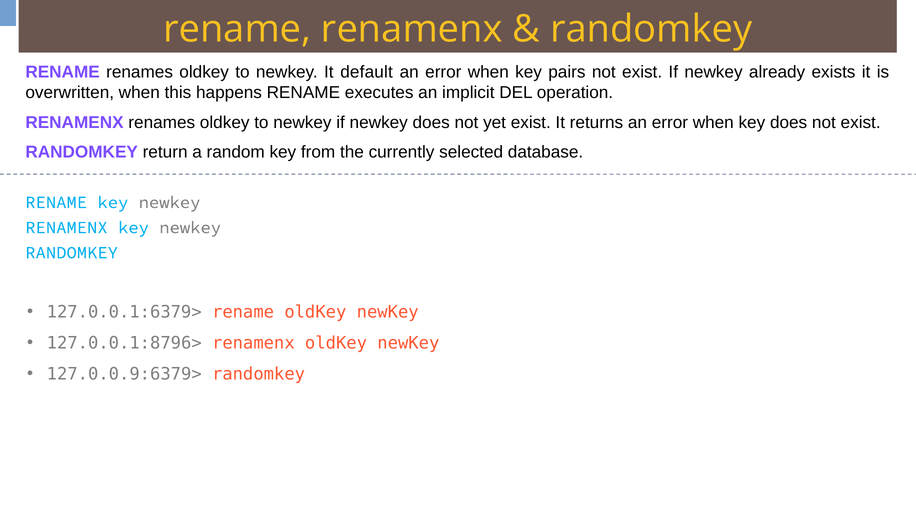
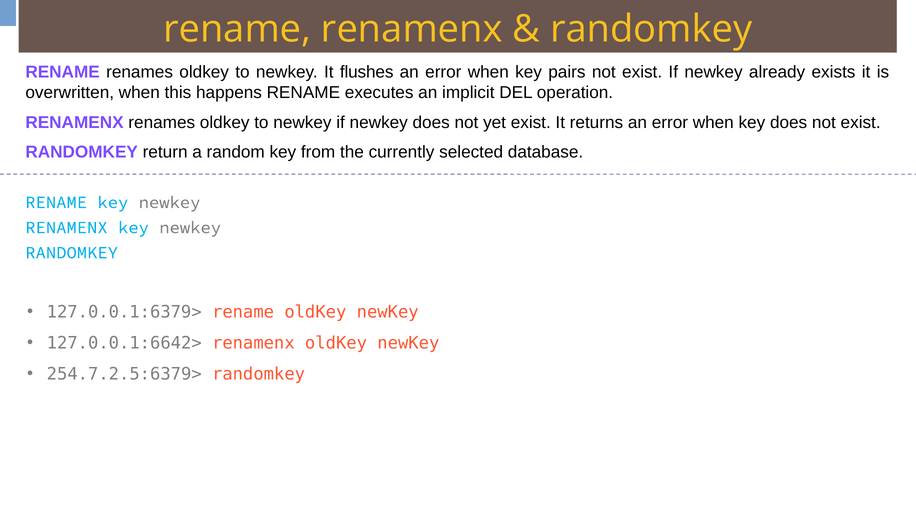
default: default -> flushes (367, 72)
127.0.0.1:8796>: 127.0.0.1:8796> -> 127.0.0.1:6642> (124, 343)
127.0.0.9:6379>: 127.0.0.9:6379> -> 254.7.2.5:6379> (124, 374)
